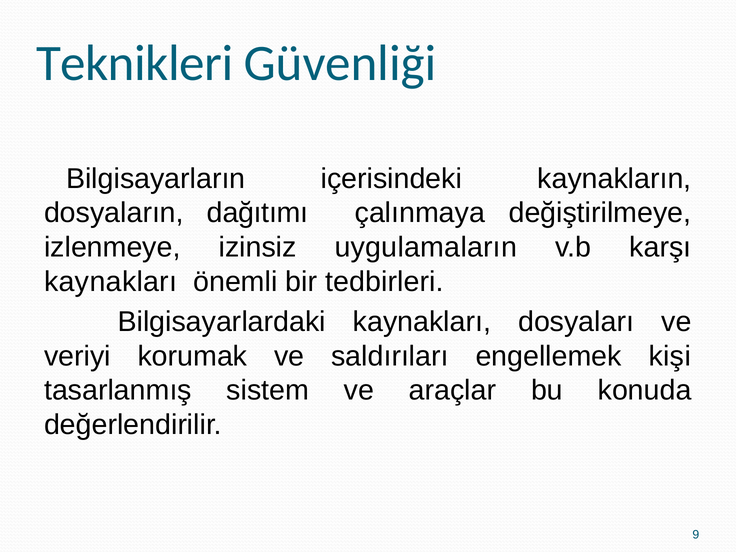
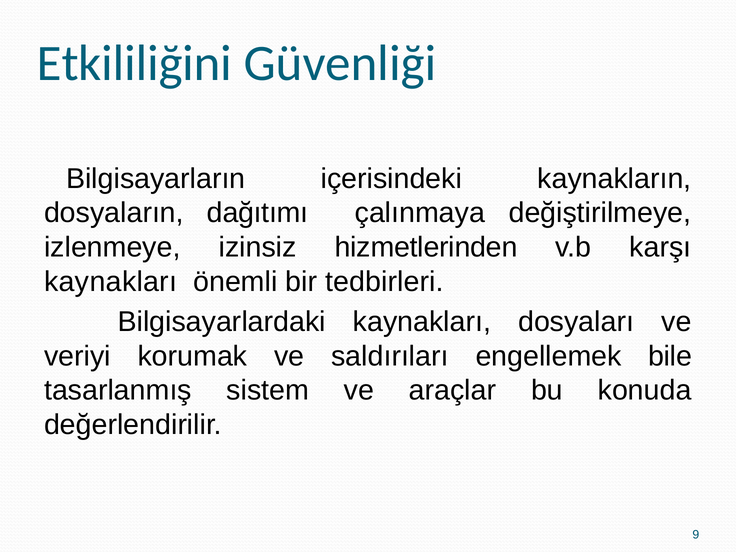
Teknikleri: Teknikleri -> Etkililiğini (134, 63)
uygulamaların: uygulamaların -> hizmetlerinden (426, 247)
kişi: kişi -> bile (670, 356)
